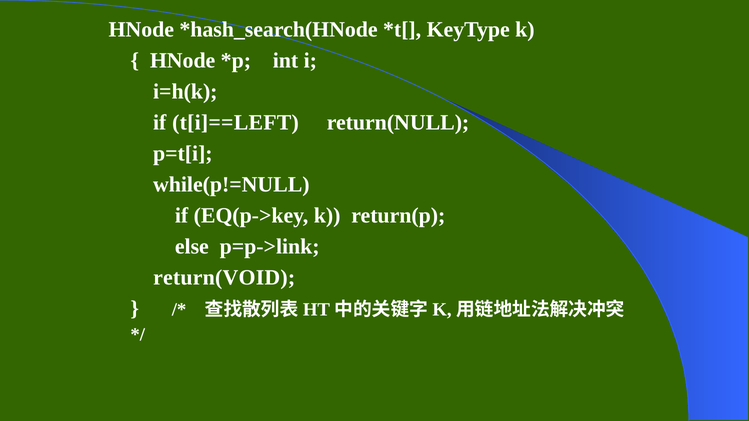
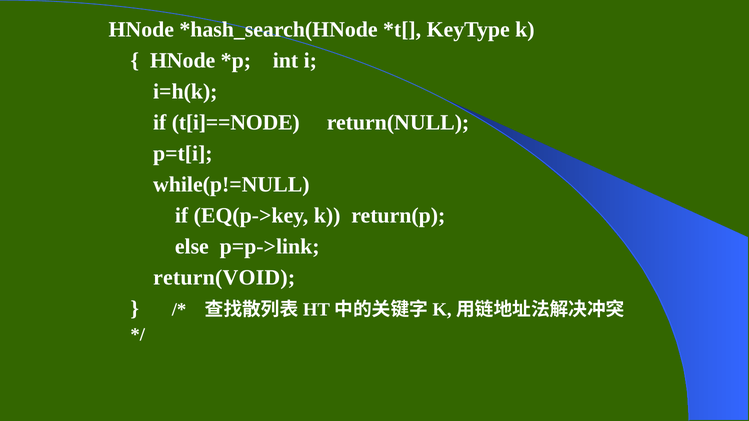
t[i]==LEFT: t[i]==LEFT -> t[i]==NODE (236, 122)
